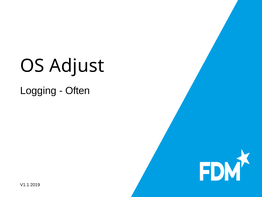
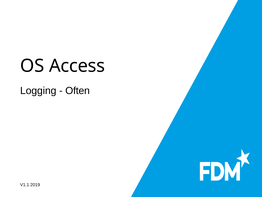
Adjust: Adjust -> Access (77, 66)
